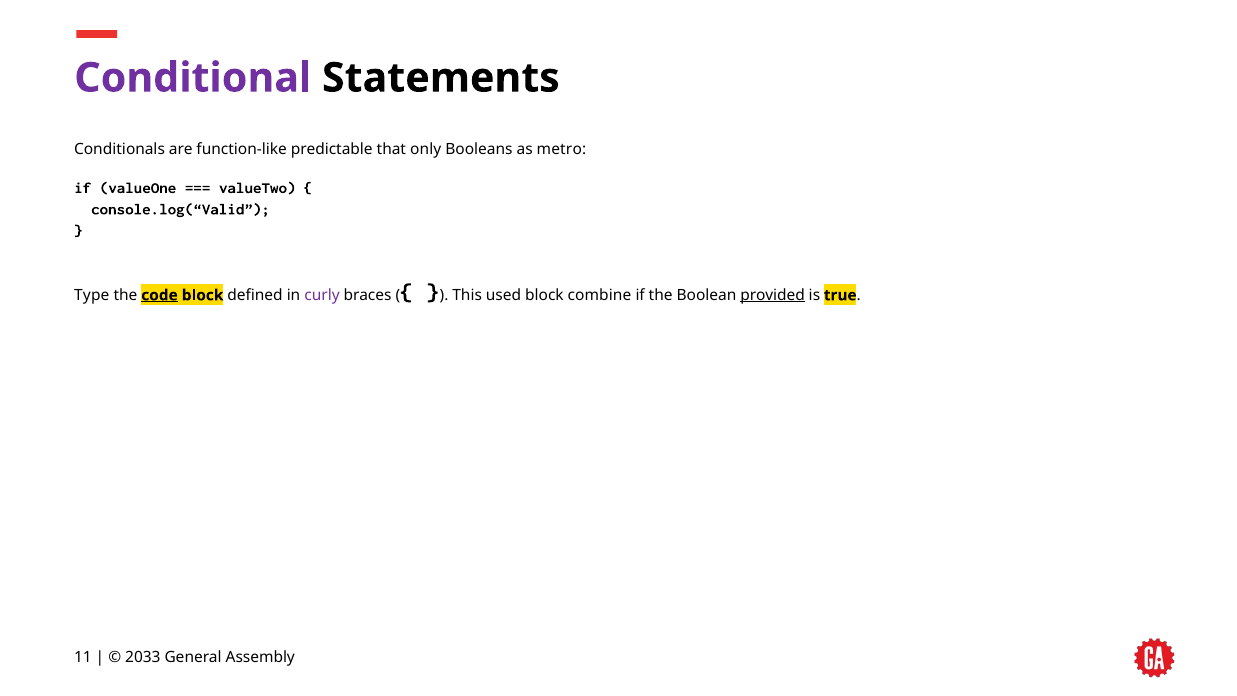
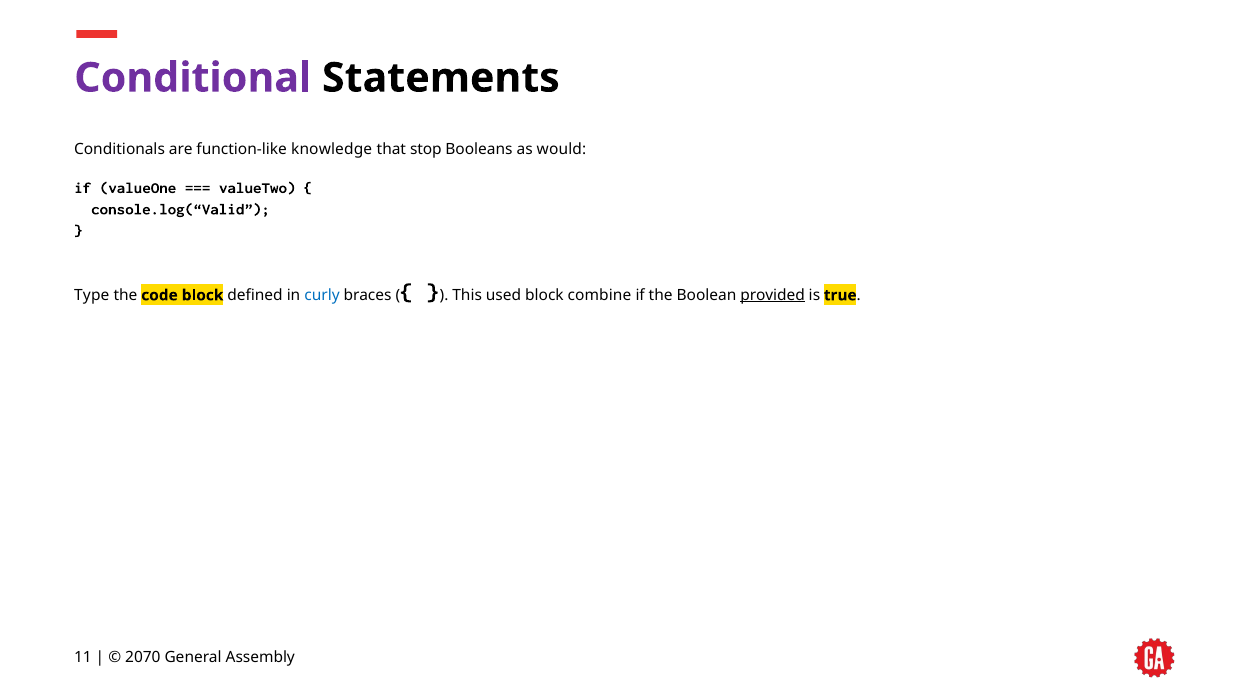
predictable: predictable -> knowledge (332, 149)
only: only -> stop (426, 149)
metro: metro -> would (561, 149)
code underline: present -> none (159, 295)
curly colour: purple -> blue (322, 295)
2033: 2033 -> 2070 (143, 657)
